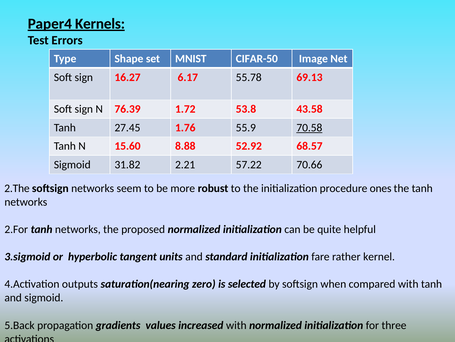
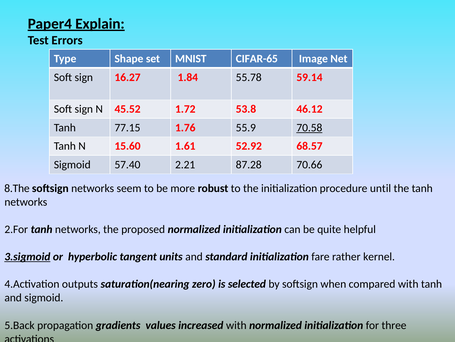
Kernels: Kernels -> Explain (100, 24)
CIFAR-50: CIFAR-50 -> CIFAR-65 (257, 59)
6.17: 6.17 -> 1.84 (188, 77)
69.13: 69.13 -> 59.14 (309, 77)
76.39: 76.39 -> 45.52 (128, 109)
43.58: 43.58 -> 46.12 (309, 109)
27.45: 27.45 -> 77.15 (127, 127)
8.88: 8.88 -> 1.61 (185, 146)
31.82: 31.82 -> 57.40 (127, 164)
57.22: 57.22 -> 87.28 (249, 164)
2.The: 2.The -> 8.The (17, 188)
ones: ones -> until (381, 188)
3.sigmoid underline: none -> present (27, 256)
